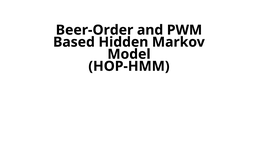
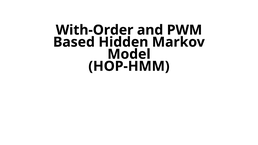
Beer-Order: Beer-Order -> With-Order (95, 30)
